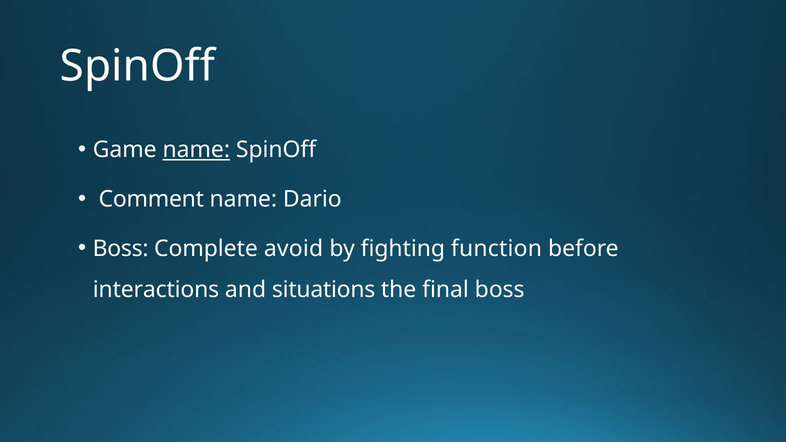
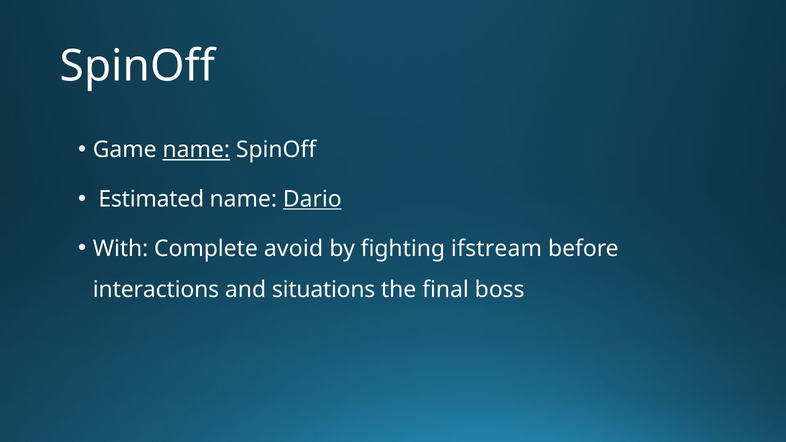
Comment: Comment -> Estimated (151, 199)
Dario underline: none -> present (312, 199)
Boss: Boss -> With (121, 249)
function: function -> ifstream (496, 249)
